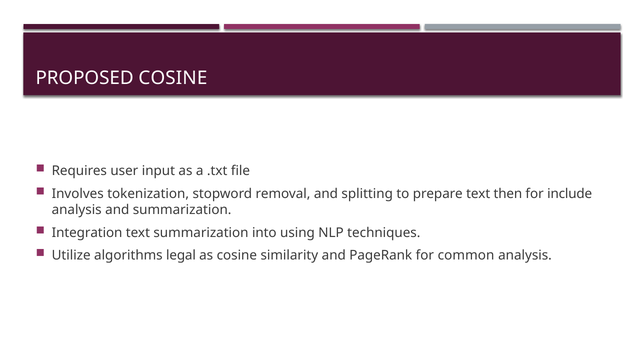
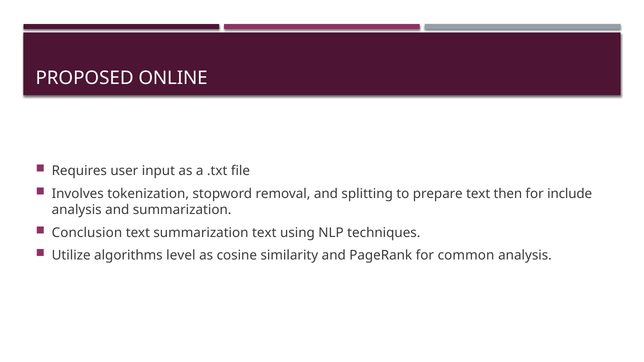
PROPOSED COSINE: COSINE -> ONLINE (173, 78)
Integration: Integration -> Conclusion (87, 233)
summarization into: into -> text (264, 233)
legal: legal -> level (181, 256)
